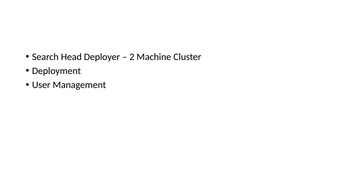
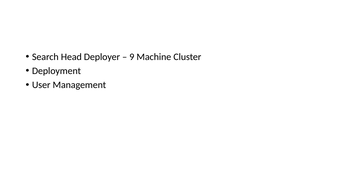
2: 2 -> 9 (132, 57)
